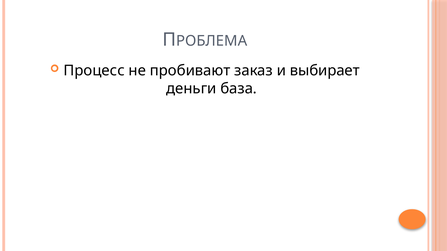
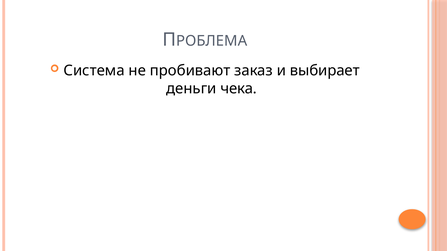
Процесс: Процесс -> Система (94, 71)
база: база -> чека (239, 89)
